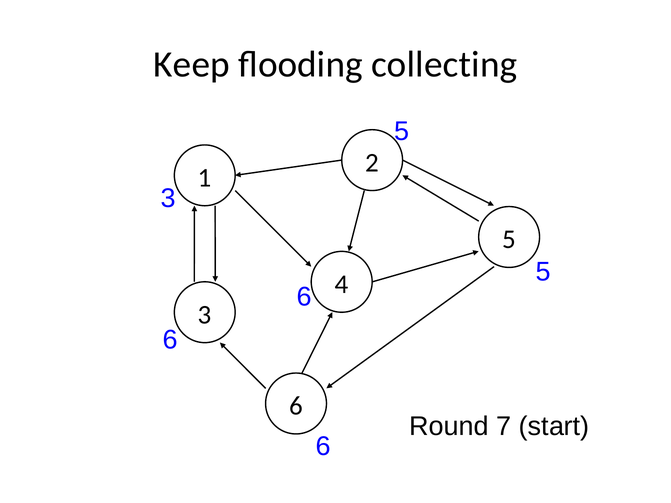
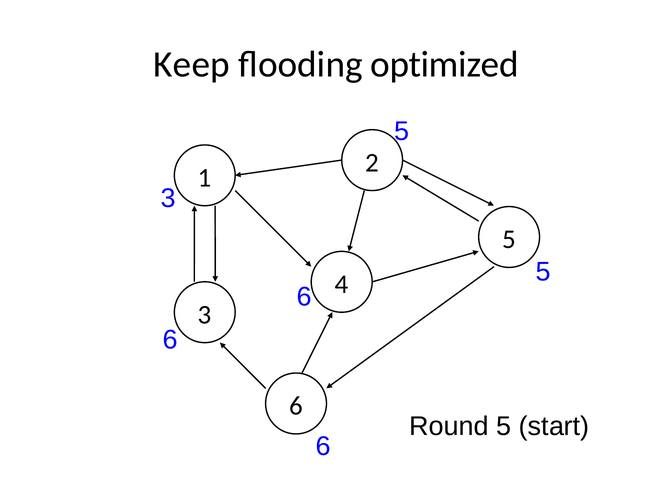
collecting: collecting -> optimized (444, 65)
Round 7: 7 -> 5 (504, 427)
